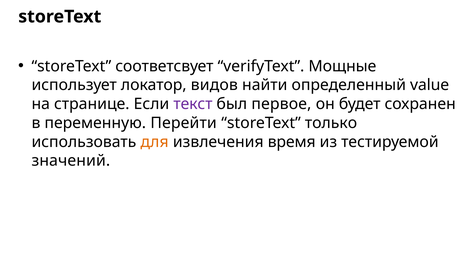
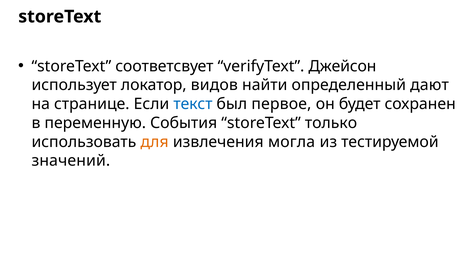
Мощные: Мощные -> Джейсон (342, 66)
value: value -> дают (430, 85)
текст colour: purple -> blue (193, 104)
Перейти: Перейти -> События (184, 123)
время: время -> могла (292, 142)
